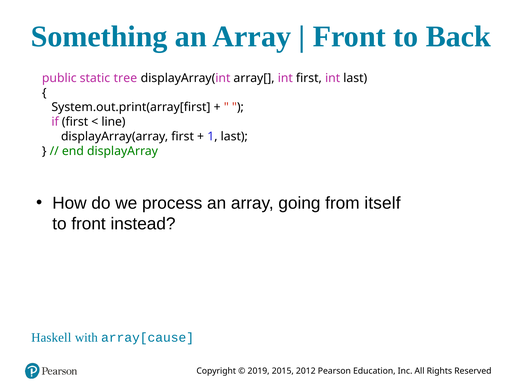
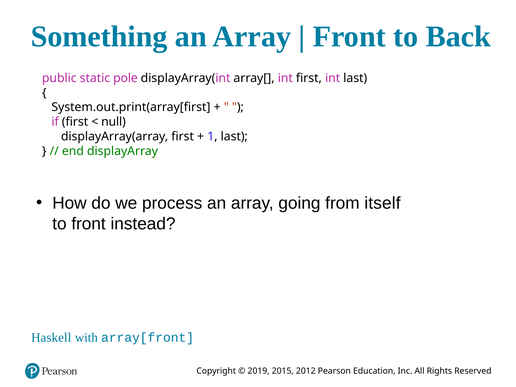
tree: tree -> pole (125, 78)
line: line -> null (113, 122)
array[cause: array[cause -> array[front (148, 338)
